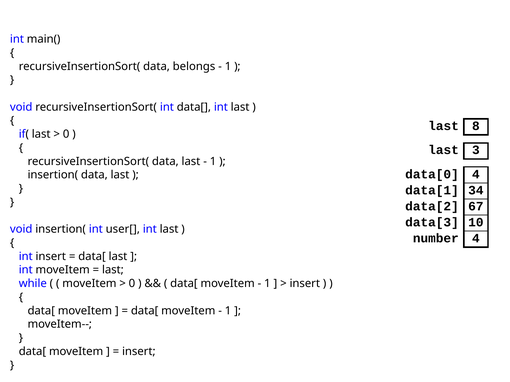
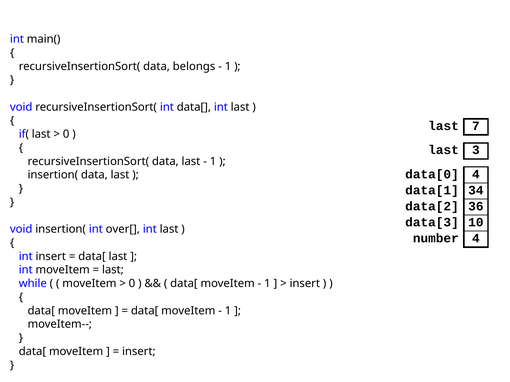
8: 8 -> 7 (476, 126)
67: 67 -> 36 (476, 206)
user[: user[ -> over[ (123, 229)
